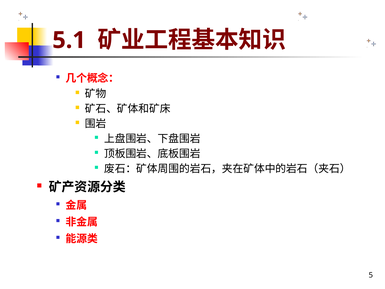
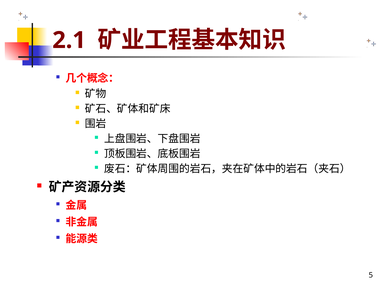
5.1: 5.1 -> 2.1 (69, 40)
